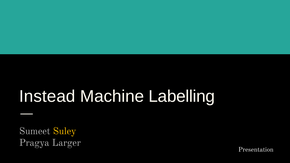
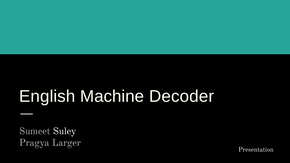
Instead: Instead -> English (47, 96)
Labelling: Labelling -> Decoder (182, 96)
Suley colour: yellow -> white (65, 131)
